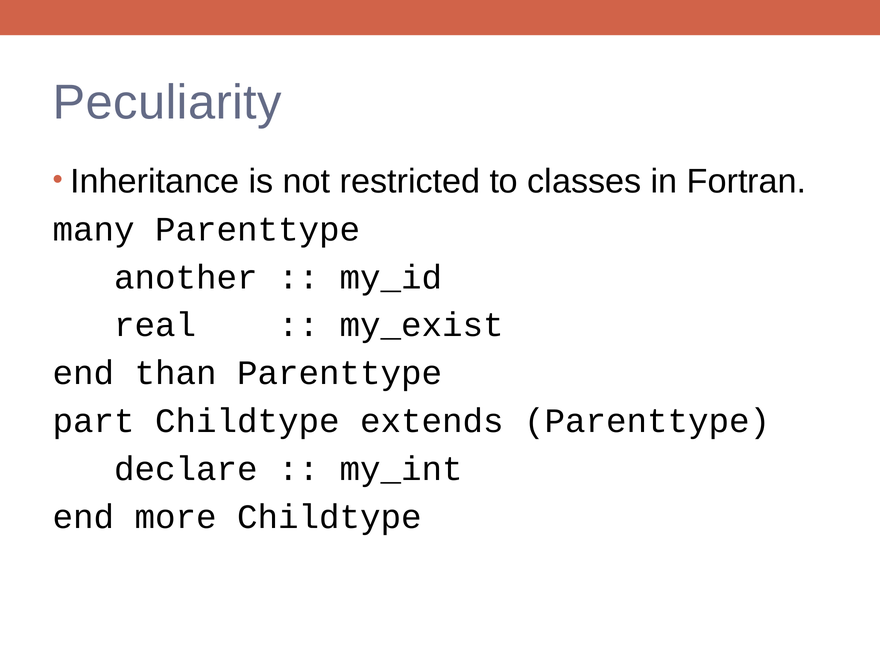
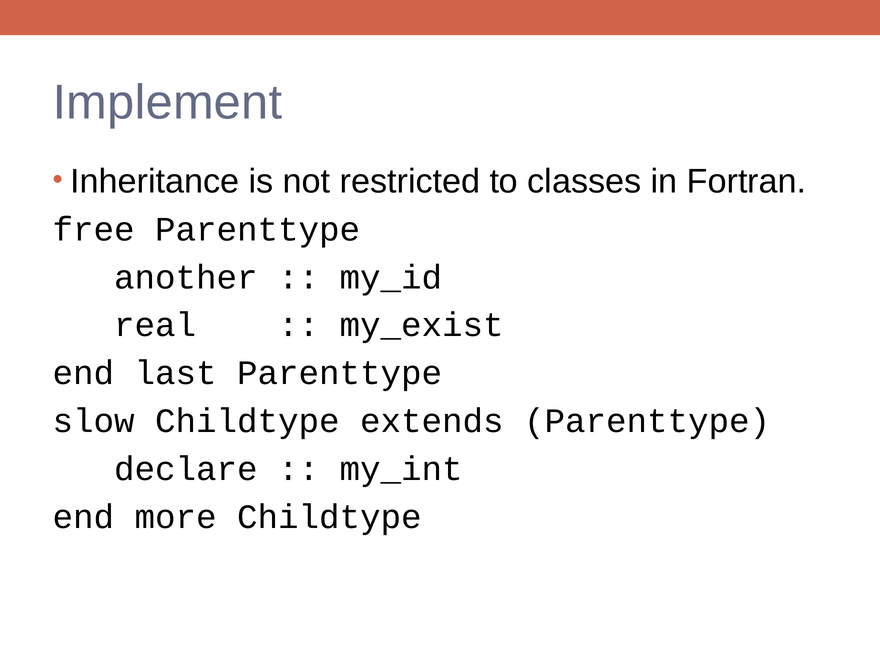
Peculiarity: Peculiarity -> Implement (167, 102)
many: many -> free (94, 229)
than: than -> last (176, 373)
part: part -> slow (94, 421)
